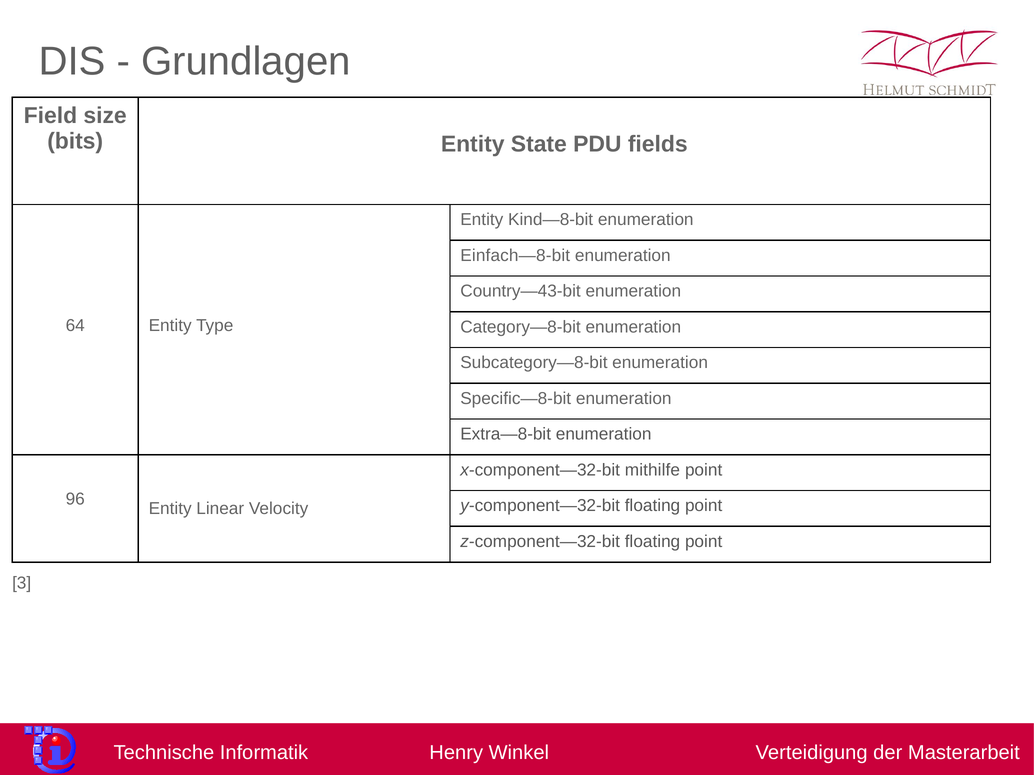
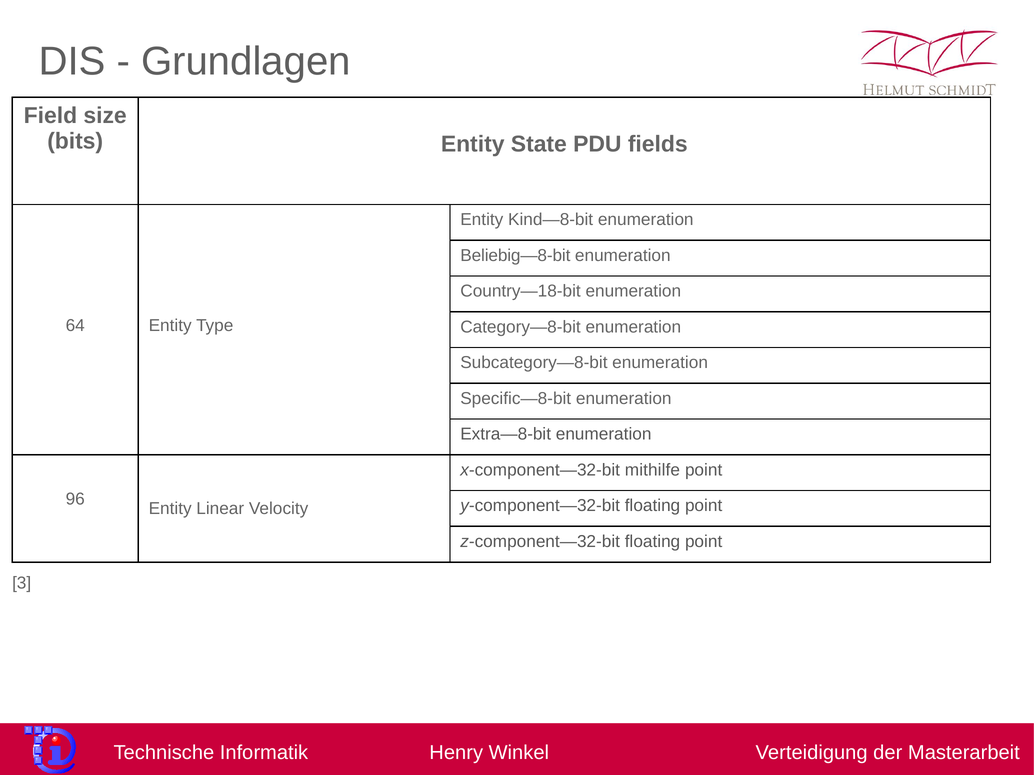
Einfach—8-bit: Einfach—8-bit -> Beliebig—8-bit (515, 256)
Country—43-bit: Country—43-bit -> Country—18-bit (521, 291)
